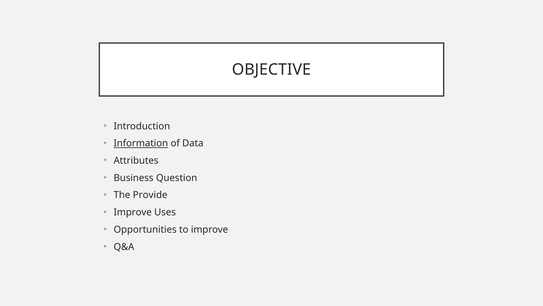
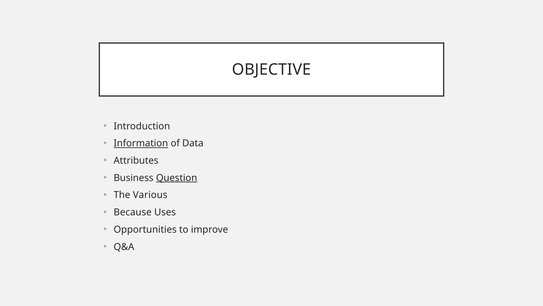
Question underline: none -> present (177, 178)
Provide: Provide -> Various (150, 195)
Improve: Improve -> Because (133, 212)
